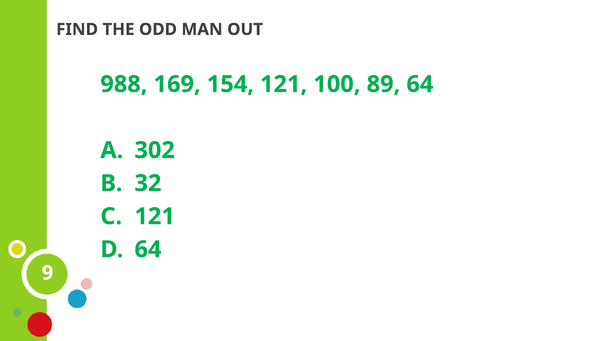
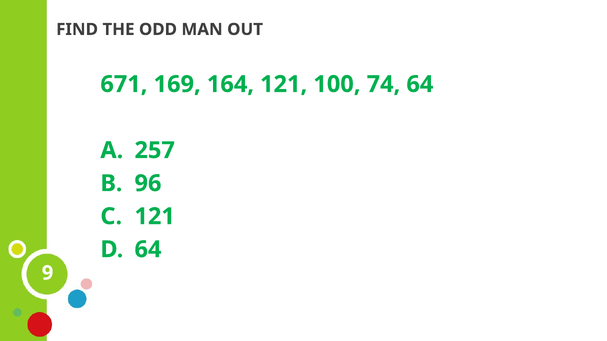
988: 988 -> 671 (124, 84)
154: 154 -> 164 (230, 84)
89: 89 -> 74 (383, 84)
302: 302 -> 257 (155, 151)
32: 32 -> 96 (148, 184)
